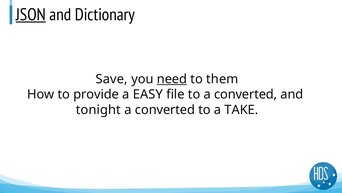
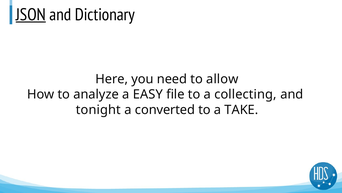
Save: Save -> Here (112, 79)
need underline: present -> none (172, 79)
them: them -> allow (222, 79)
provide: provide -> analyze (96, 94)
to a converted: converted -> collecting (245, 94)
